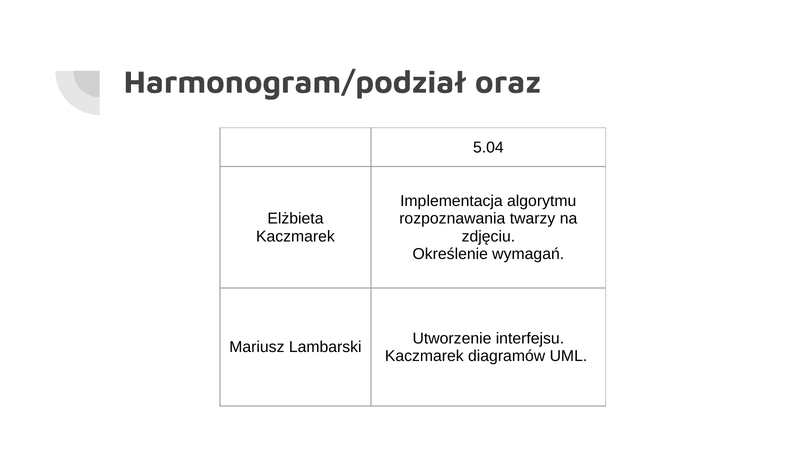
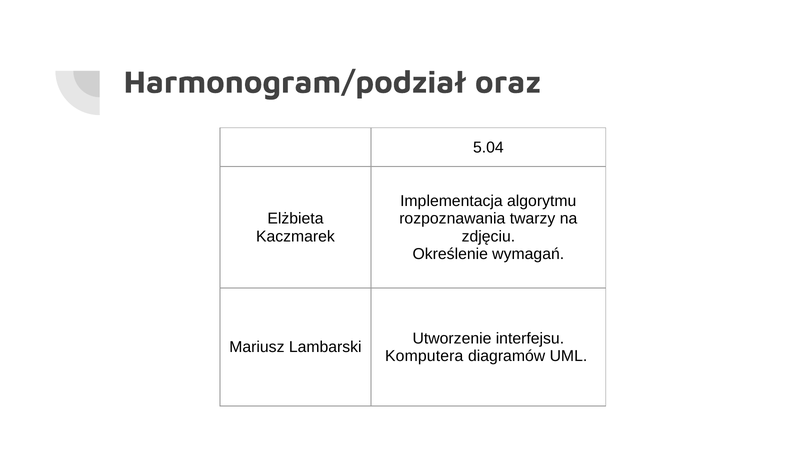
Kaczmarek: Kaczmarek -> Komputera (424, 356)
